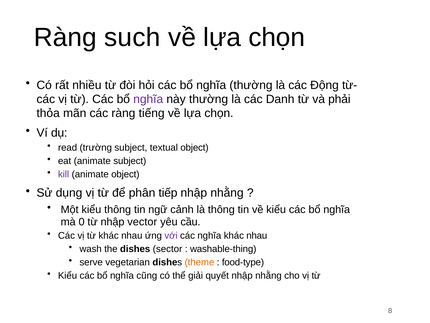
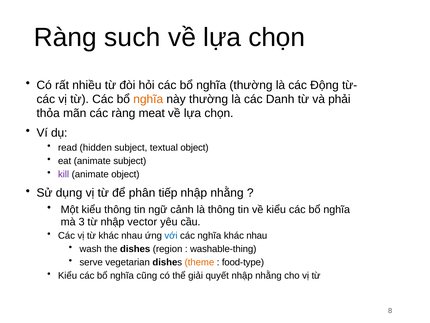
nghĩa colour: purple -> orange (148, 99)
tiếng: tiếng -> meat (152, 113)
trường: trường -> hidden (96, 147)
0: 0 -> 3 (82, 222)
với colour: purple -> blue (171, 235)
sector: sector -> region (168, 249)
